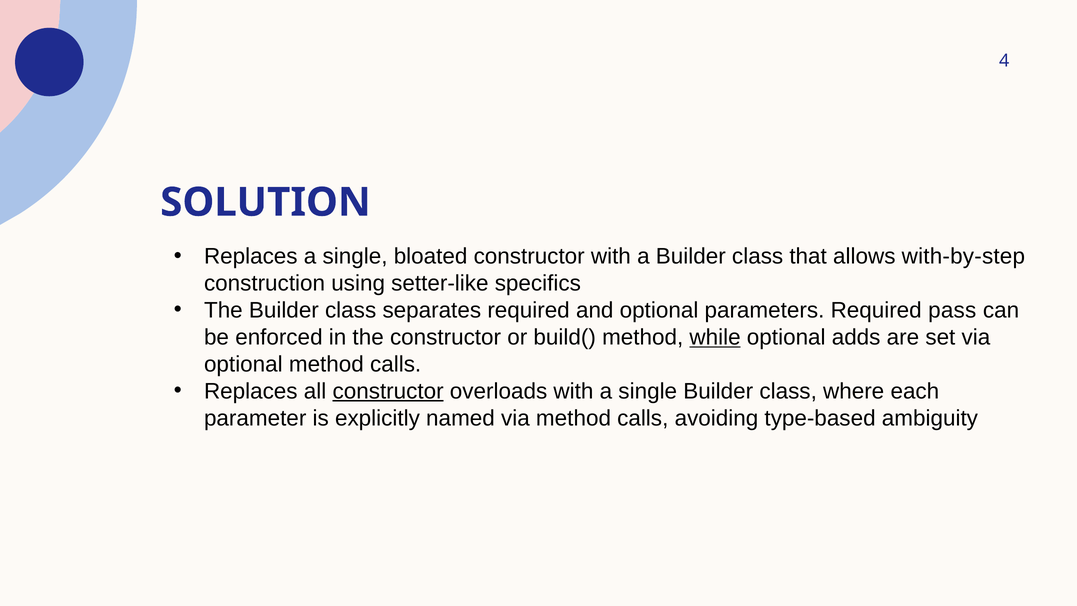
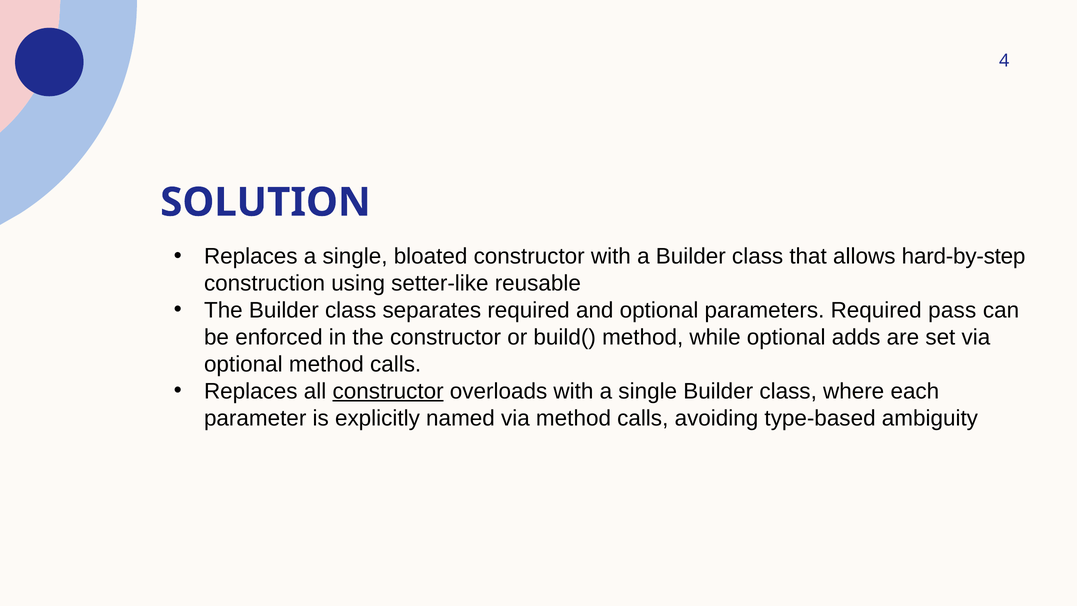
with-by-step: with-by-step -> hard-by-step (964, 256)
specifics: specifics -> reusable (538, 283)
while underline: present -> none (715, 337)
